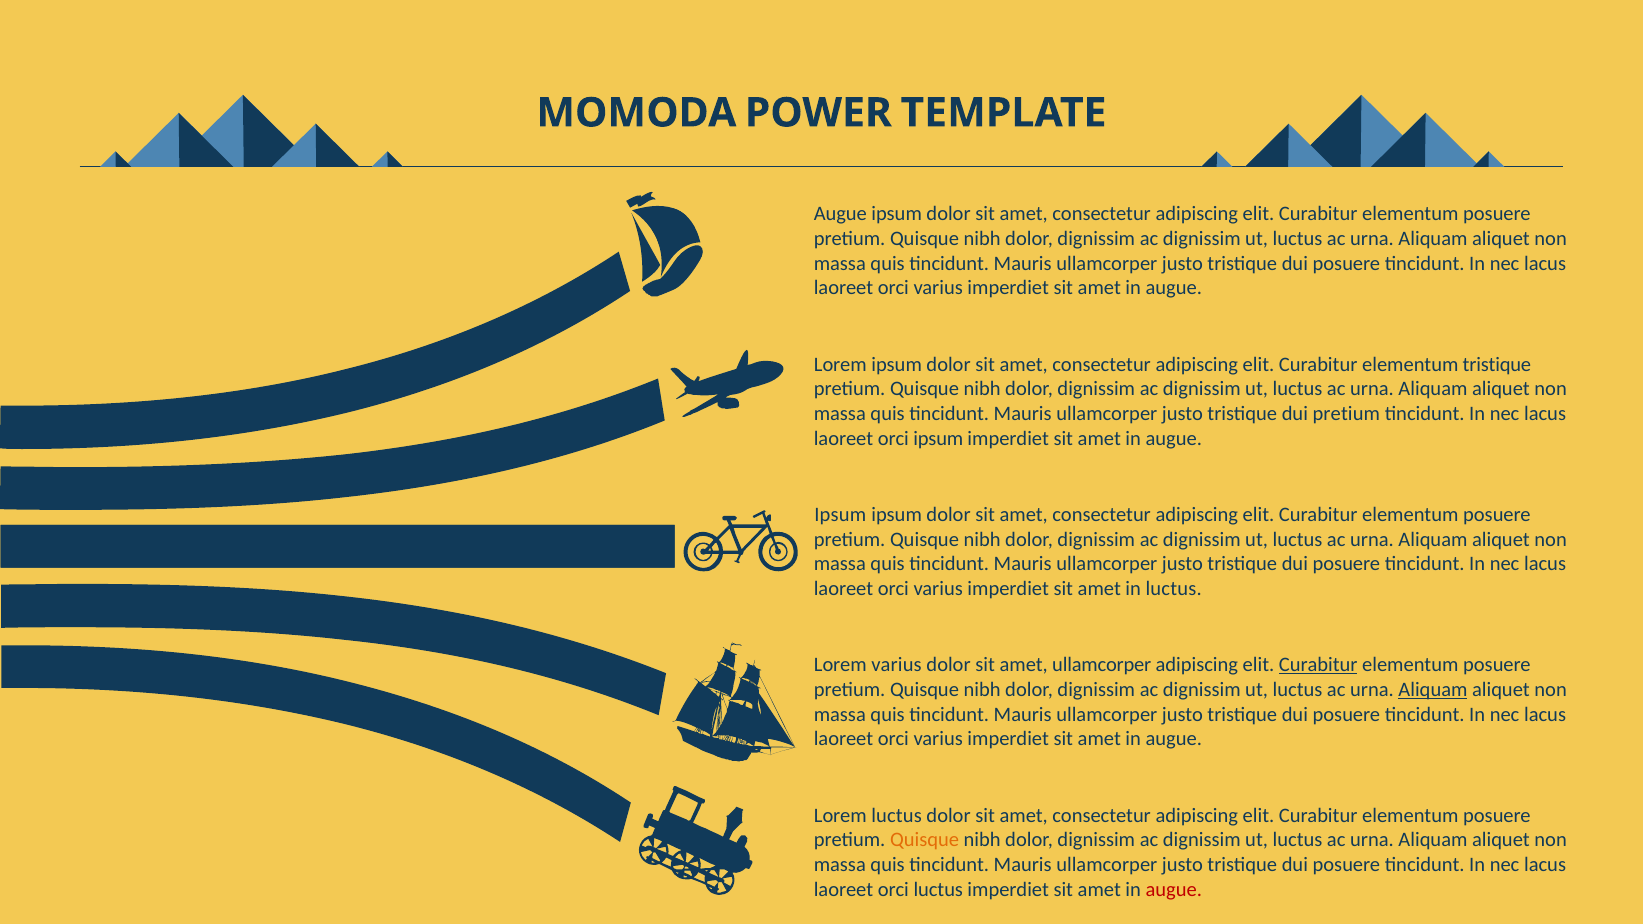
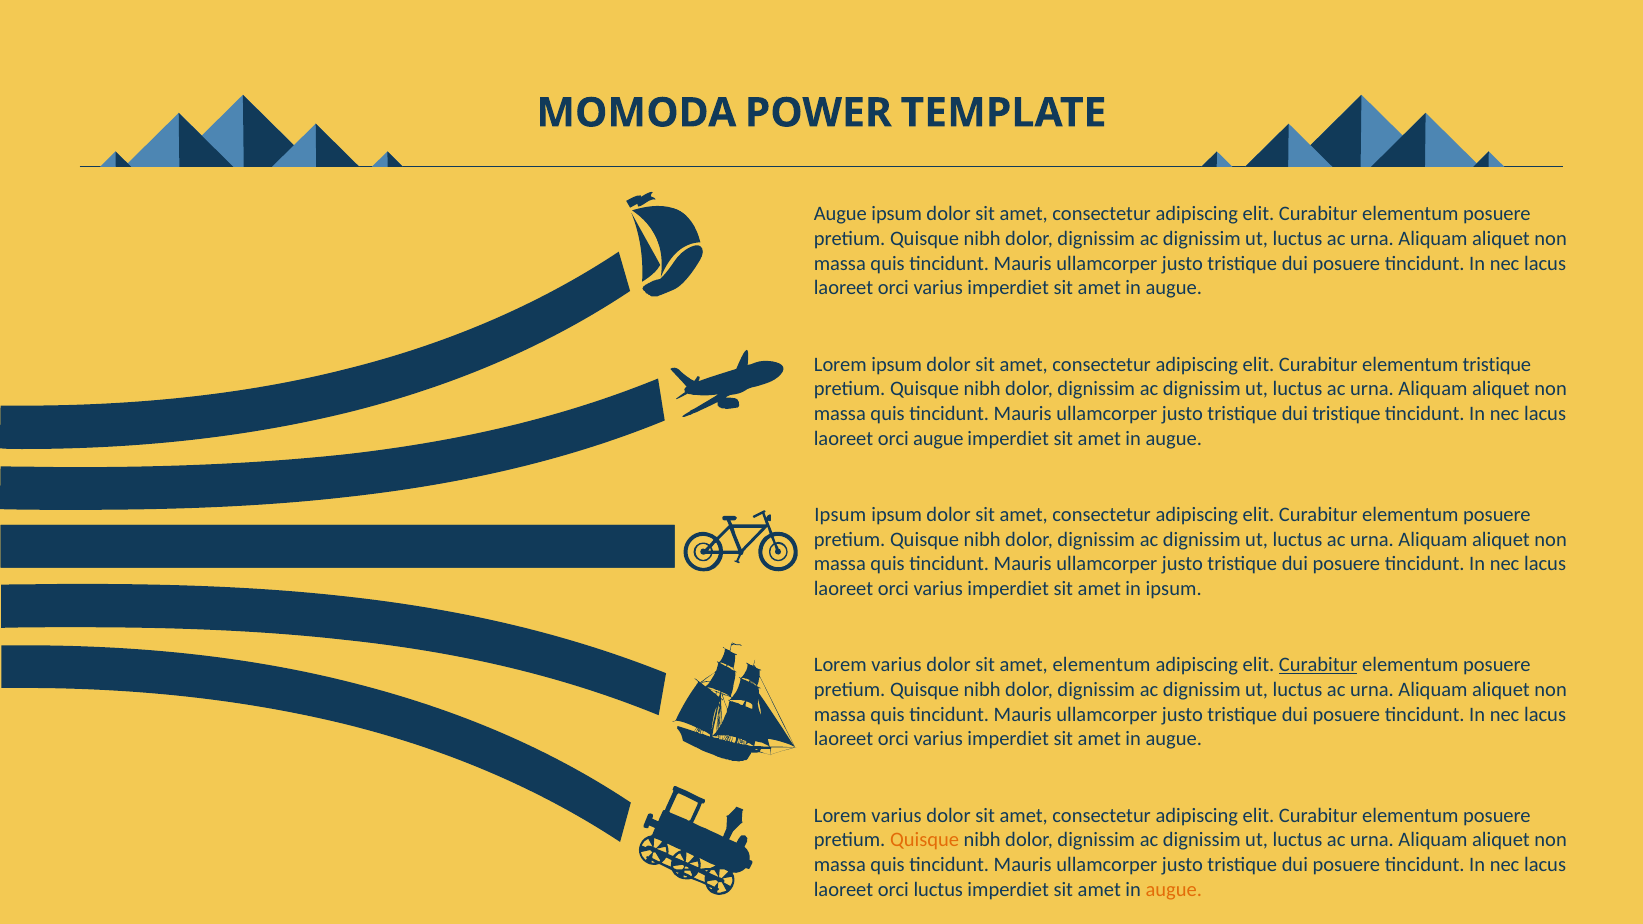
dui pretium: pretium -> tristique (1346, 414)
orci ipsum: ipsum -> augue (938, 438)
in luctus: luctus -> ipsum (1174, 589)
amet ullamcorper: ullamcorper -> elementum (1102, 665)
Aliquam underline: present -> none (1433, 690)
luctus: luctus -> varius (897, 815)
augue colour: red -> orange (1174, 889)
